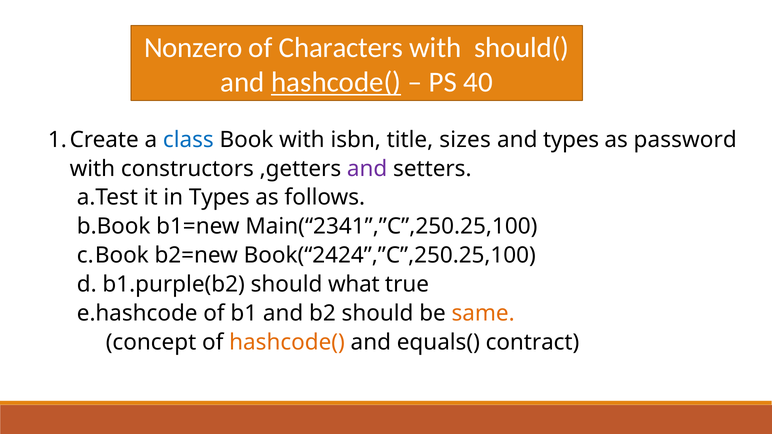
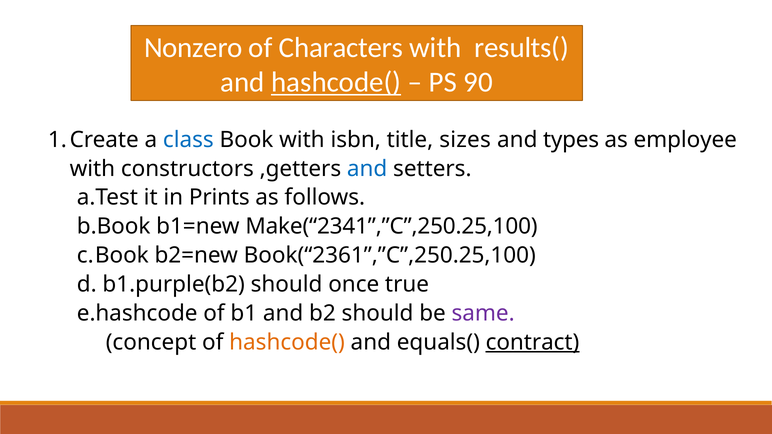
should(: should( -> results( (522, 48)
40: 40 -> 90 (478, 82)
password: password -> employee (685, 140)
and colour: purple -> blue (367, 169)
in Types: Types -> Prints (219, 198)
Main(“2341”,”C”,250.25,100: Main(“2341”,”C”,250.25,100 -> Make(“2341”,”C”,250.25,100 (392, 227)
Book(“2424”,”C”,250.25,100: Book(“2424”,”C”,250.25,100 -> Book(“2361”,”C”,250.25,100 (390, 256)
what: what -> once (354, 284)
same colour: orange -> purple (483, 313)
contract underline: none -> present (532, 342)
